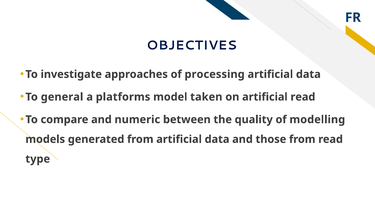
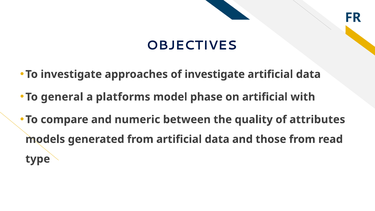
of processing: processing -> investigate (215, 74)
taken: taken -> phase (206, 97)
artificial read: read -> with (303, 97)
modelling: modelling -> attributes (317, 120)
